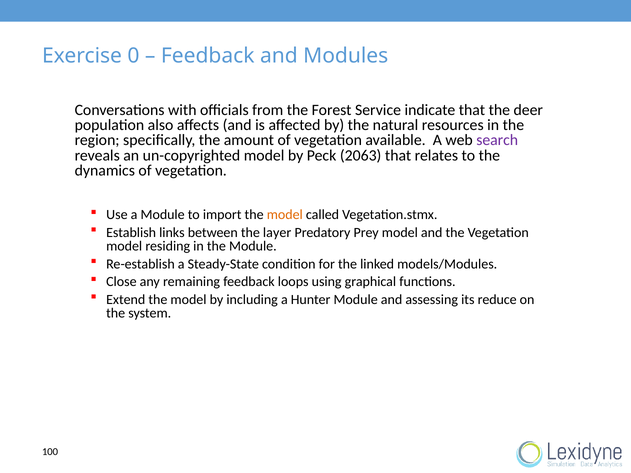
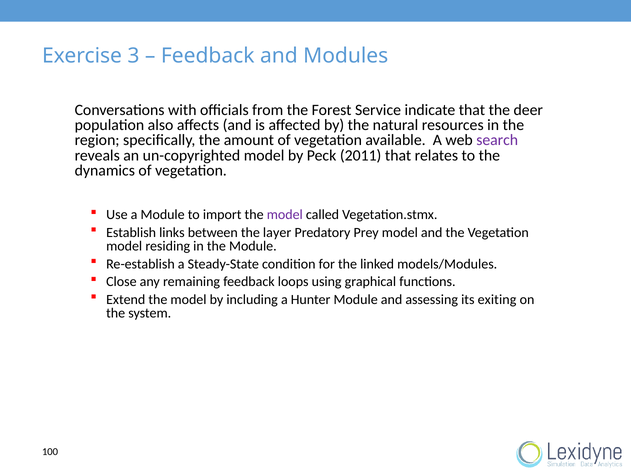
0: 0 -> 3 (133, 56)
2063: 2063 -> 2011 (361, 155)
model colour: orange -> purple (285, 215)
reduce: reduce -> exiting (497, 300)
